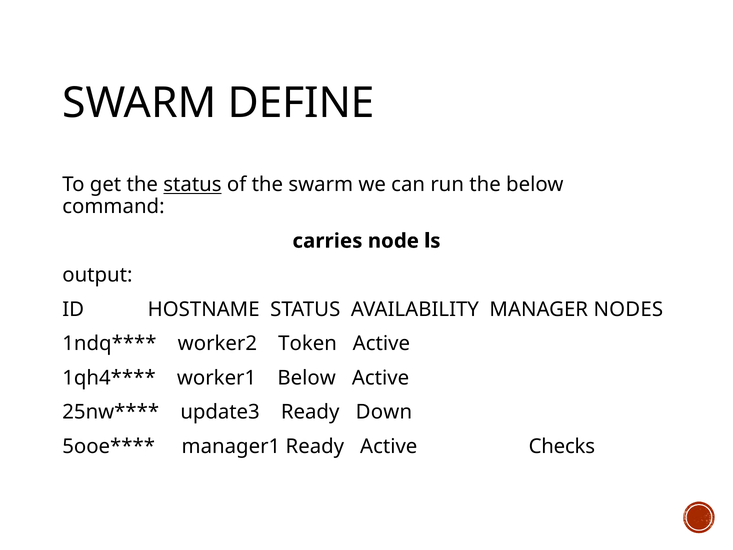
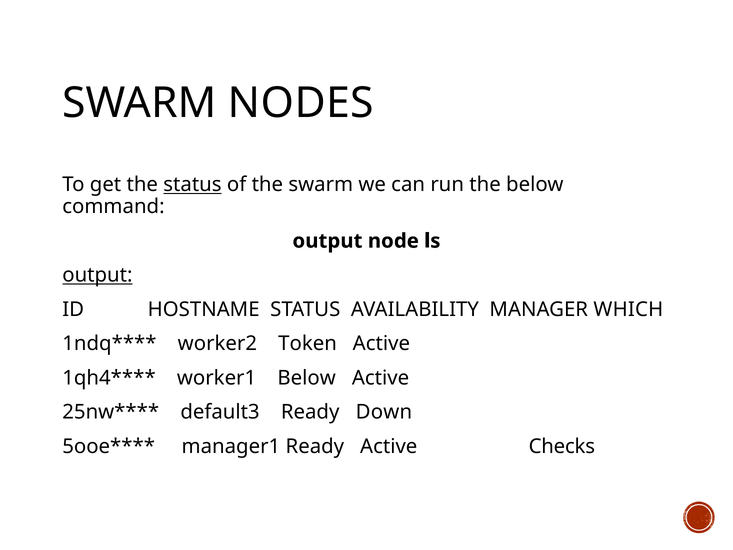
DEFINE: DEFINE -> NODES (301, 103)
carries: carries -> output (327, 241)
output underline: none -> present (97, 275)
NODES: NODES -> WHICH (628, 309)
update3: update3 -> default3 (220, 412)
